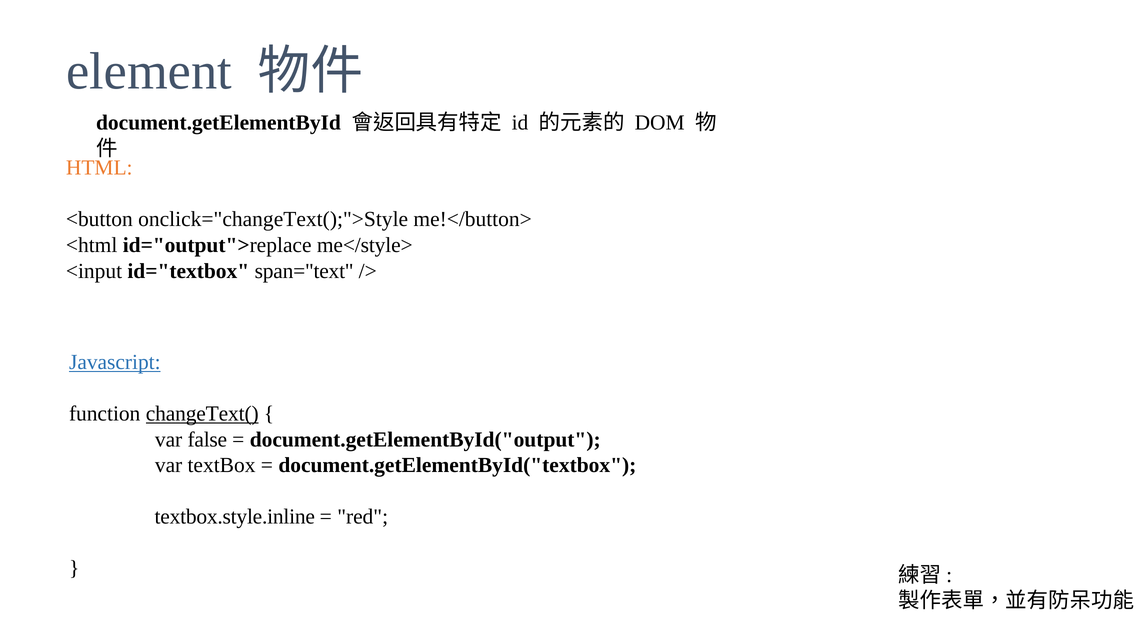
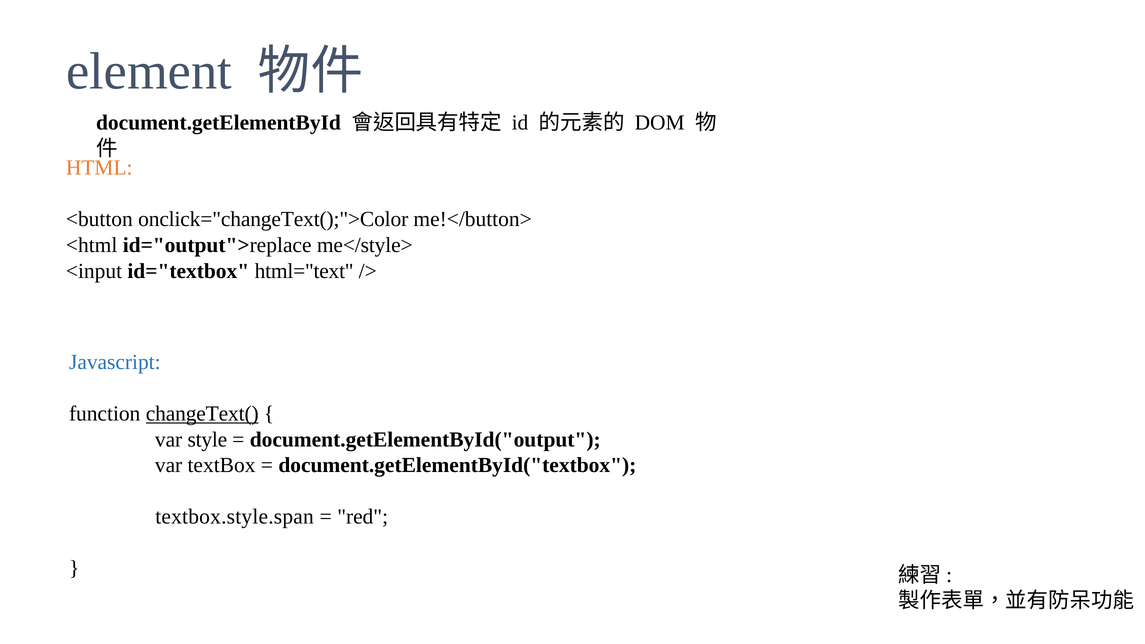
onclick="changeText();">Style: onclick="changeText();">Style -> onclick="changeText();">Color (273, 219)
span="text: span="text -> html="text (304, 271)
Javascript underline: present -> none (115, 362)
false: false -> style (207, 440)
textbox.style.inline: textbox.style.inline -> textbox.style.span (235, 517)
